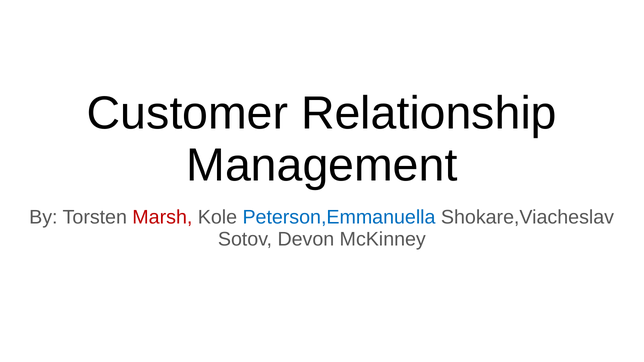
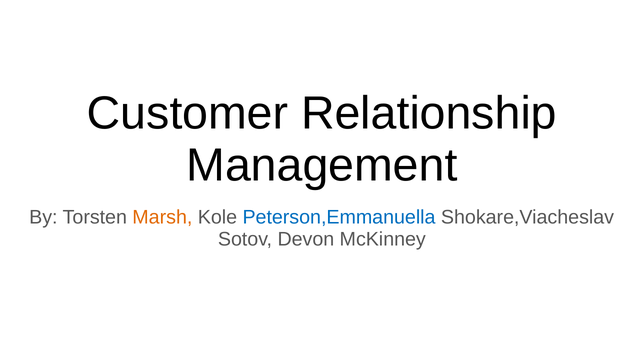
Marsh colour: red -> orange (162, 217)
